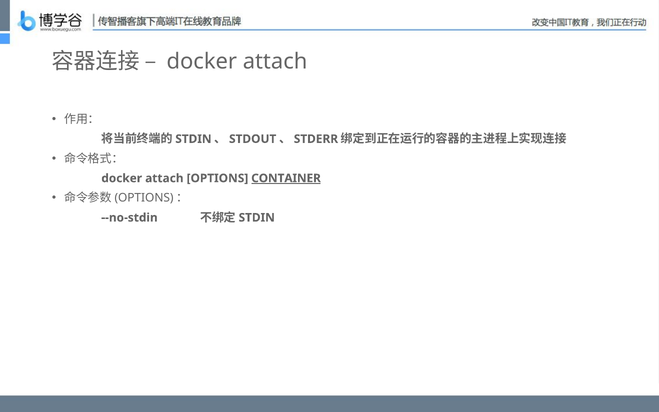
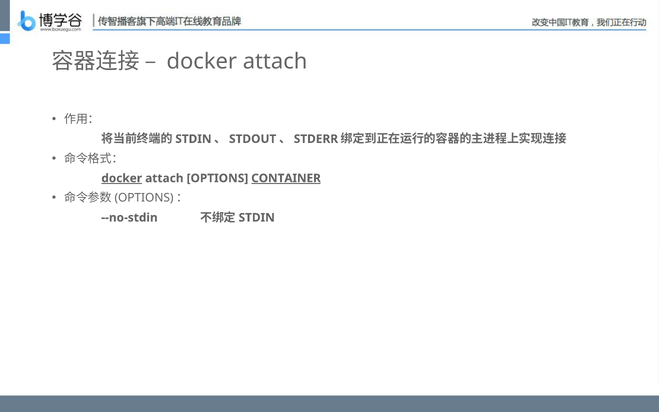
docker underline: none -> present (122, 178)
